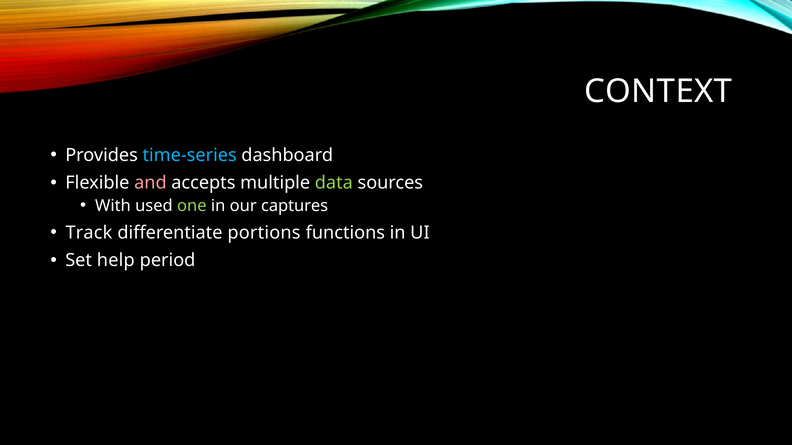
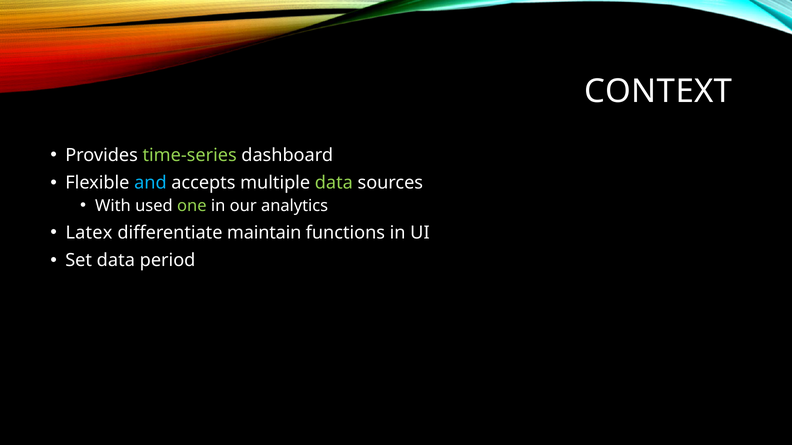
time-series colour: light blue -> light green (190, 155)
and colour: pink -> light blue (150, 183)
captures: captures -> analytics (295, 206)
Track: Track -> Latex (89, 233)
portions: portions -> maintain (264, 233)
Set help: help -> data (116, 261)
